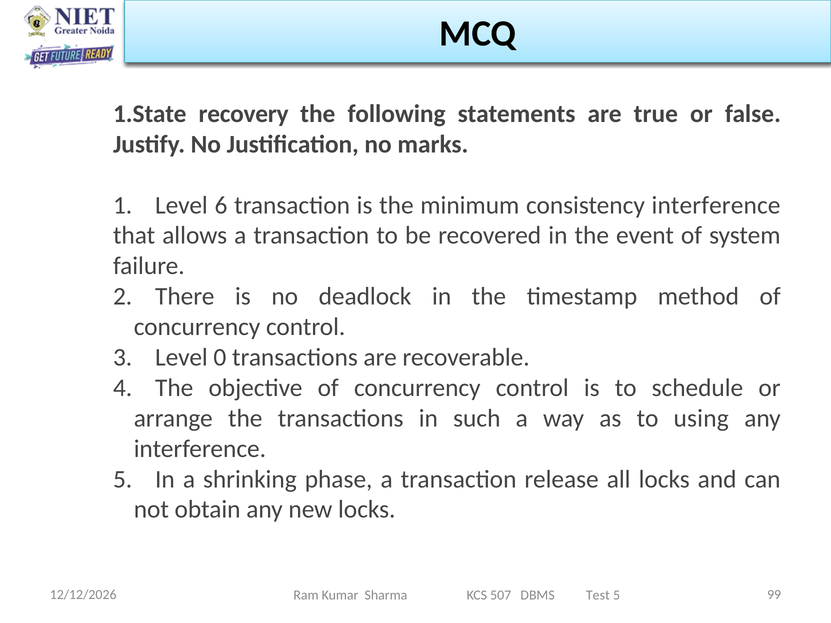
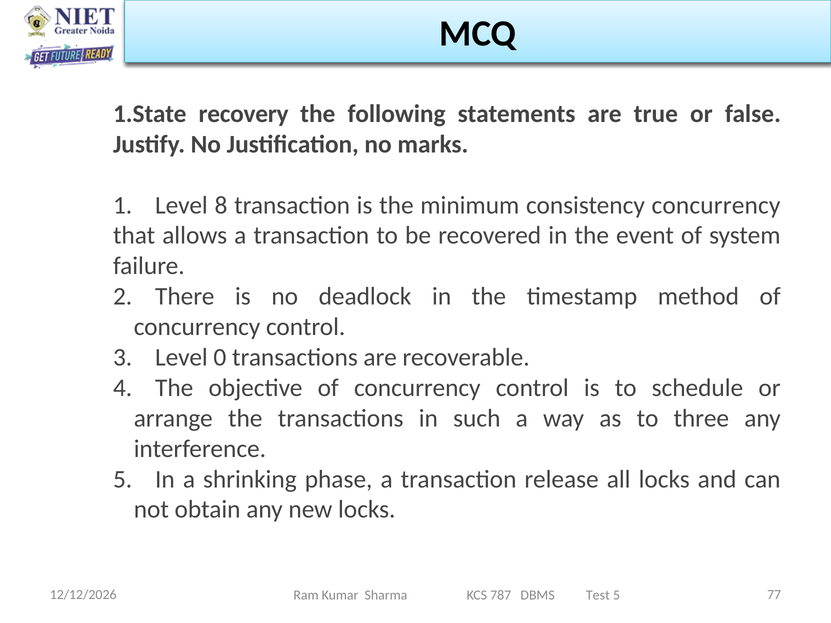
6: 6 -> 8 (221, 205)
consistency interference: interference -> concurrency (716, 205)
using: using -> three (701, 418)
507: 507 -> 787 (501, 595)
99: 99 -> 77 (774, 595)
